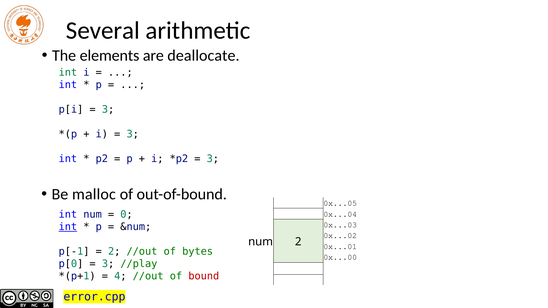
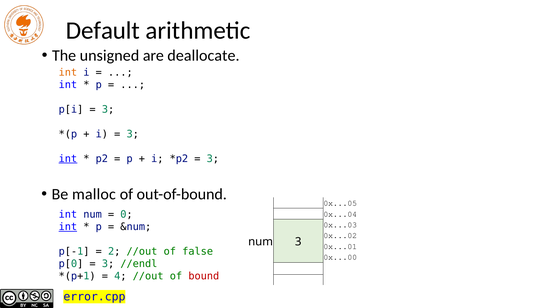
Several: Several -> Default (103, 30)
elements: elements -> unsigned (109, 56)
int colour: green -> orange (68, 72)
int underline: none -> present (68, 159)
num 2: 2 -> 3 (298, 242)
bytes: bytes -> false (198, 252)
//play: //play -> //endl (139, 264)
